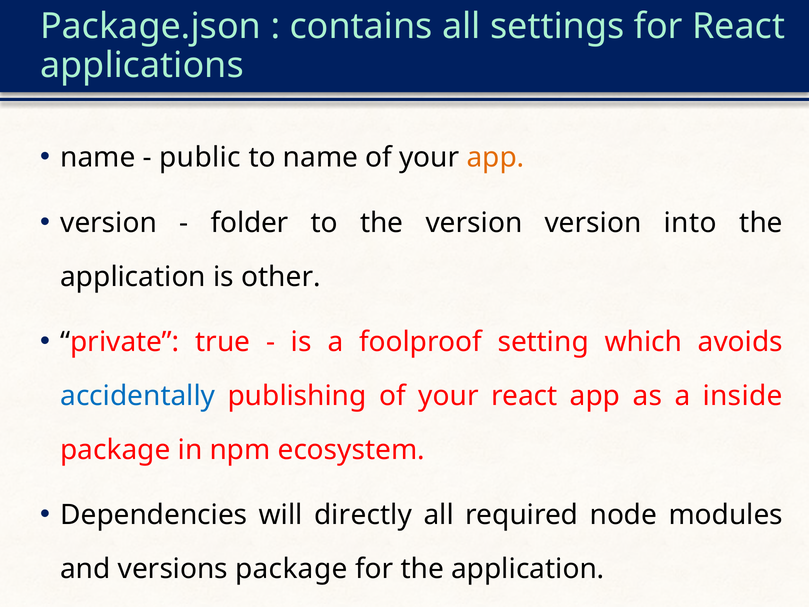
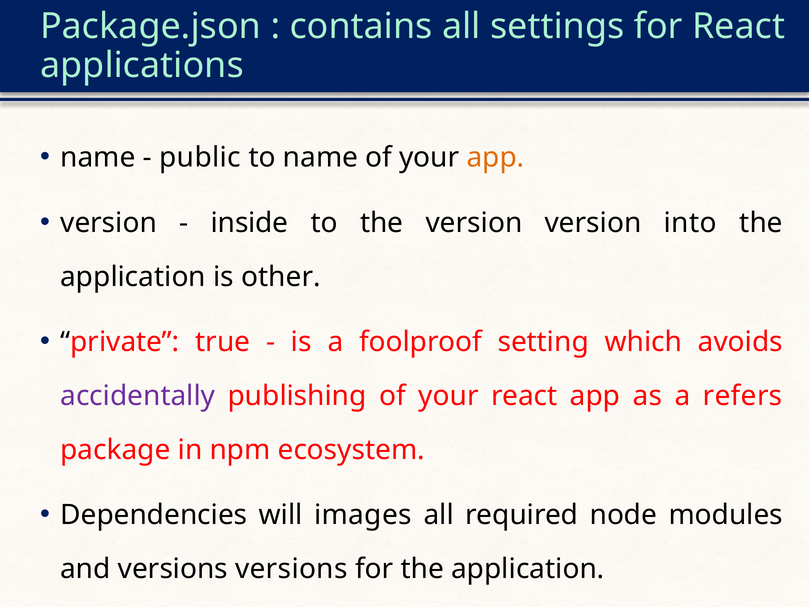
folder: folder -> inside (250, 223)
accidentally colour: blue -> purple (138, 396)
inside: inside -> refers (743, 396)
directly: directly -> images (363, 515)
versions package: package -> versions (291, 569)
